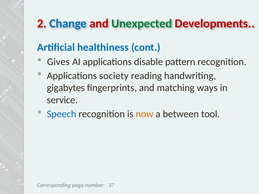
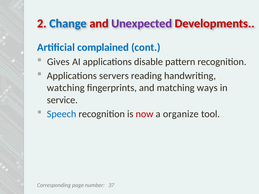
Unexpected colour: green -> purple (142, 24)
healthiness: healthiness -> complained (103, 47)
society: society -> servers (114, 76)
gigabytes: gigabytes -> watching (66, 88)
now colour: orange -> red (145, 114)
between: between -> organize (181, 114)
